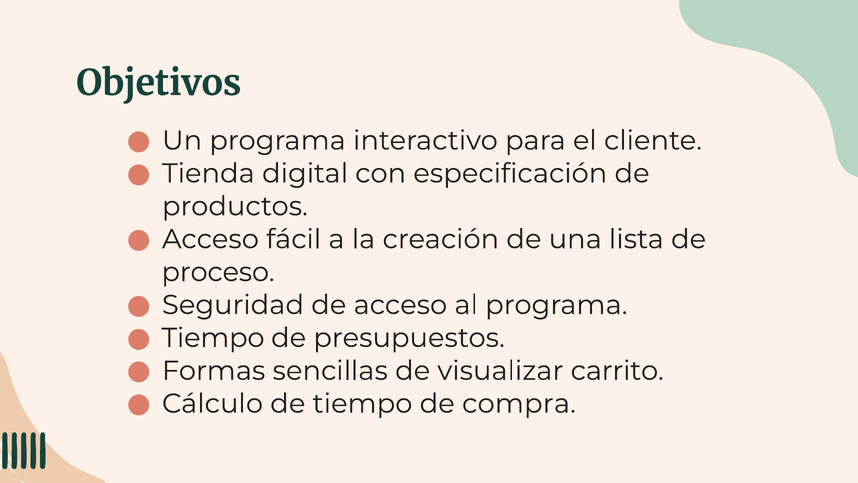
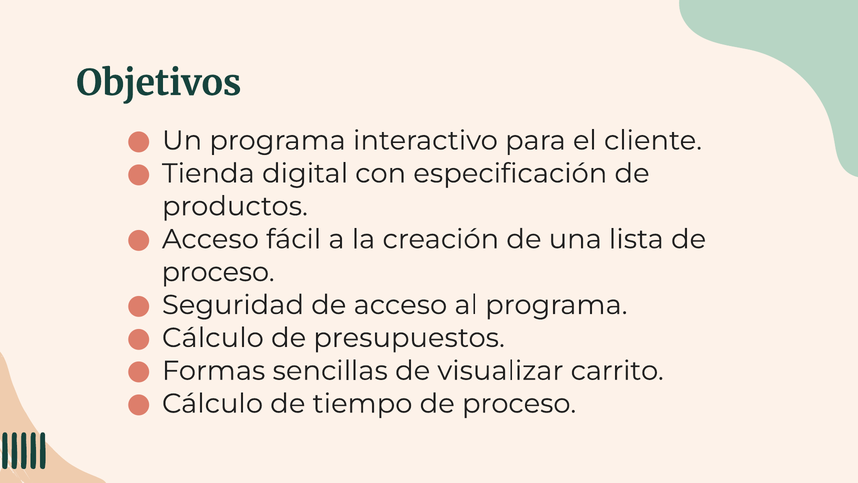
Tiempo: Tiempo -> Cálculo (213, 338)
tiempo de compra: compra -> proceso (519, 403)
